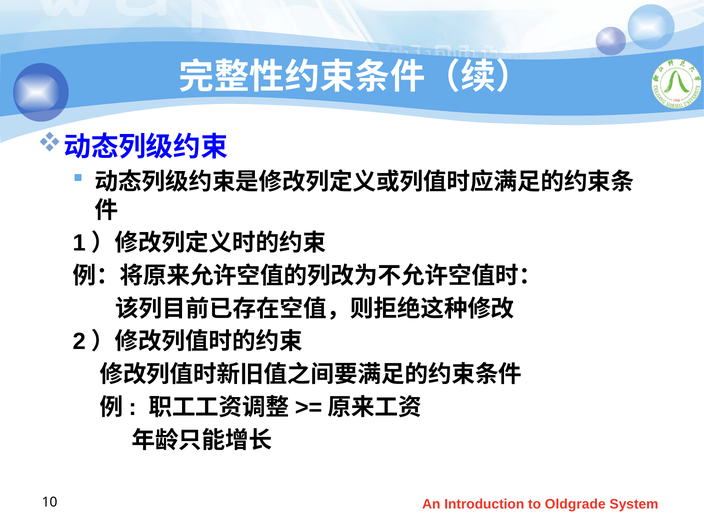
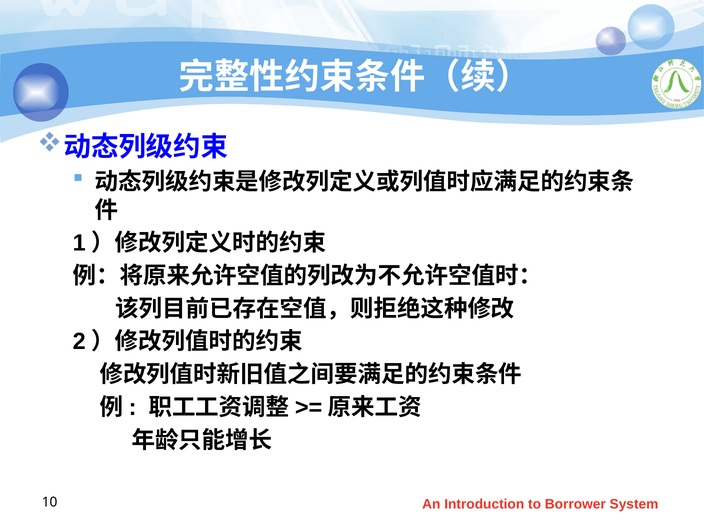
Oldgrade: Oldgrade -> Borrower (575, 504)
